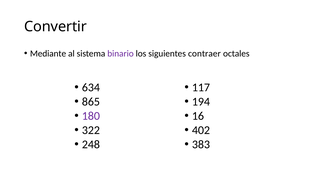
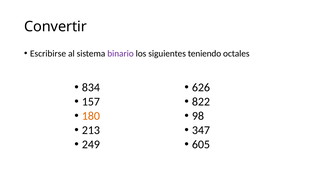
Mediante: Mediante -> Escribirse (48, 53)
contraer: contraer -> teniendo (205, 53)
634: 634 -> 834 (91, 87)
117: 117 -> 626 (201, 87)
865: 865 -> 157 (91, 102)
194: 194 -> 822 (201, 102)
180 colour: purple -> orange (91, 116)
16: 16 -> 98 (198, 116)
322: 322 -> 213 (91, 130)
402: 402 -> 347 (201, 130)
248: 248 -> 249 (91, 144)
383: 383 -> 605 (201, 144)
